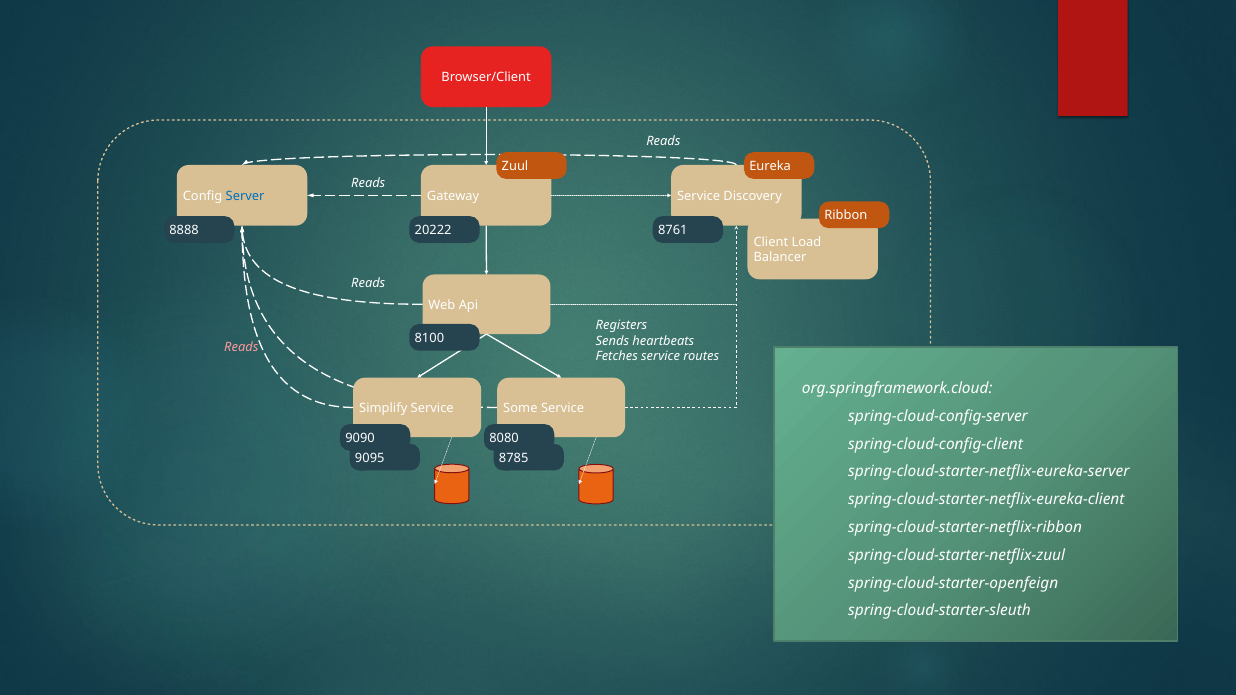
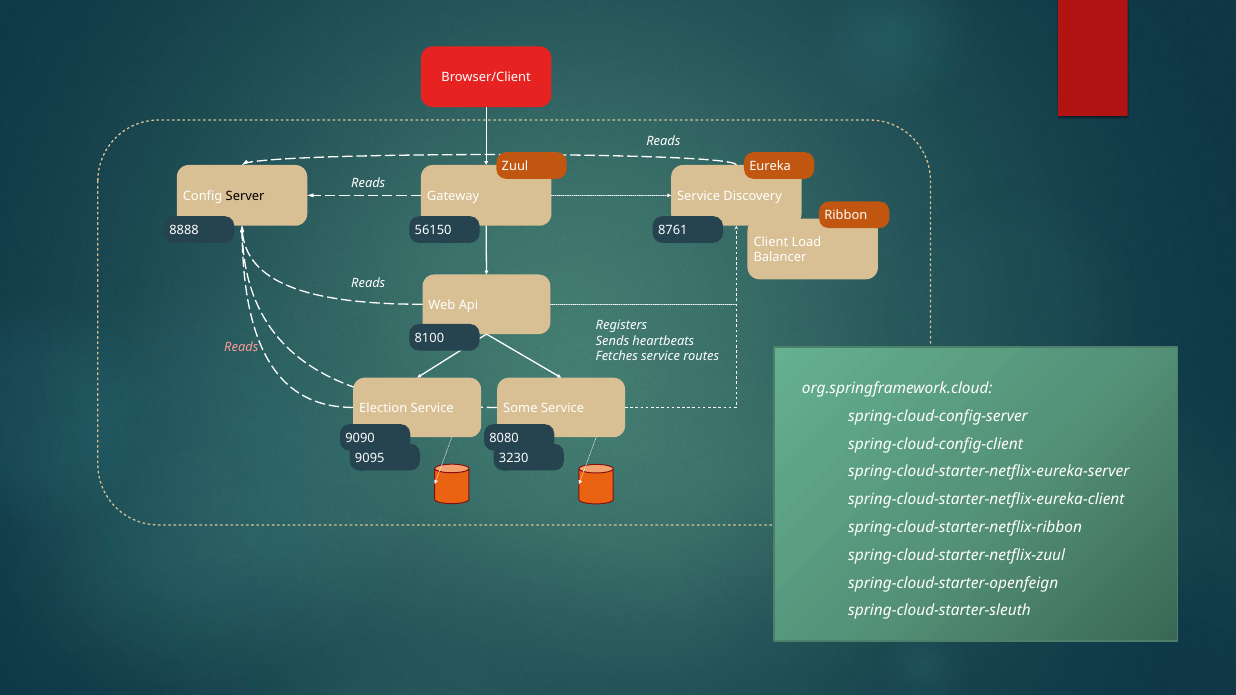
Server colour: blue -> black (245, 196)
20222: 20222 -> 56150 (433, 230)
Simplify: Simplify -> Election (383, 408)
8785: 8785 -> 3230 (514, 458)
